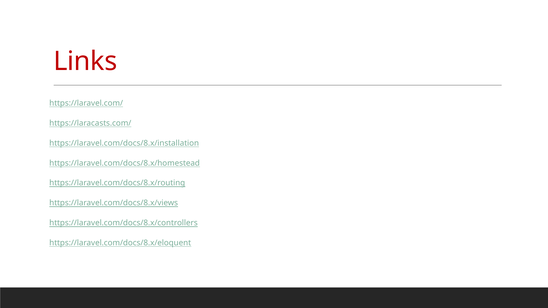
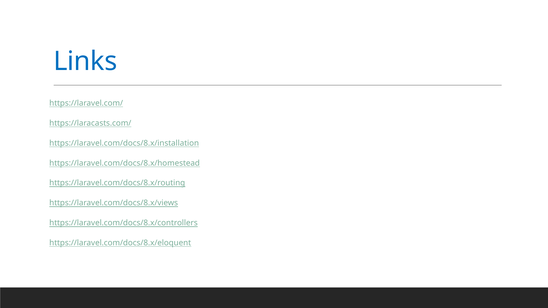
Links colour: red -> blue (85, 61)
